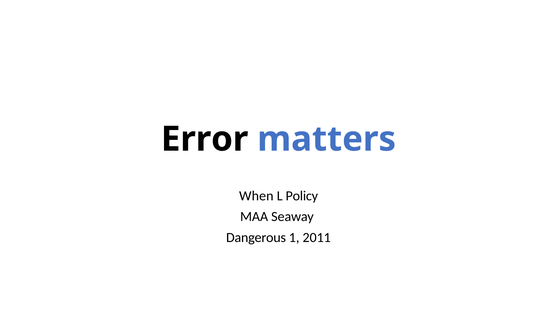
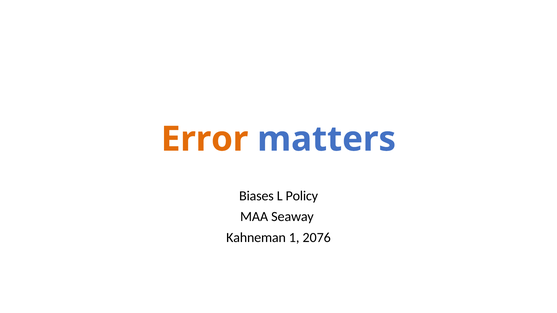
Error colour: black -> orange (205, 139)
When: When -> Biases (256, 196)
Dangerous: Dangerous -> Kahneman (256, 238)
2011: 2011 -> 2076 (317, 238)
